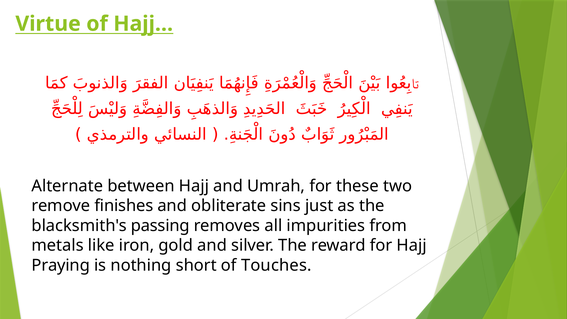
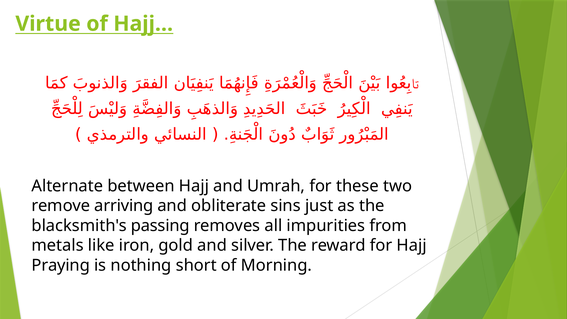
finishes: finishes -> arriving (124, 206)
Touches: Touches -> Morning (276, 265)
